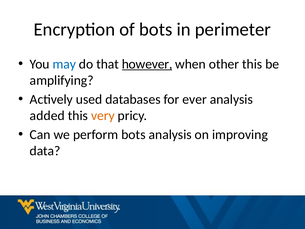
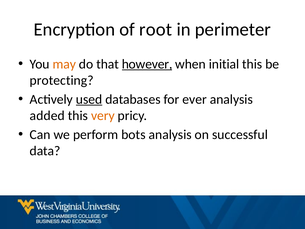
of bots: bots -> root (156, 30)
may colour: blue -> orange (64, 64)
other: other -> initial (224, 64)
amplifying: amplifying -> protecting (62, 80)
used underline: none -> present (89, 99)
improving: improving -> successful (240, 134)
